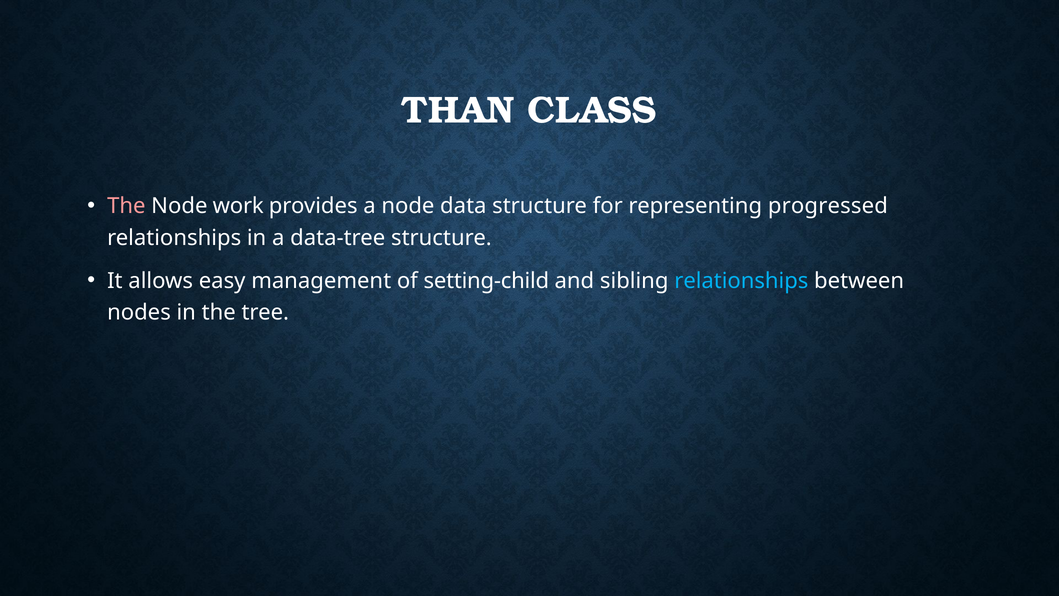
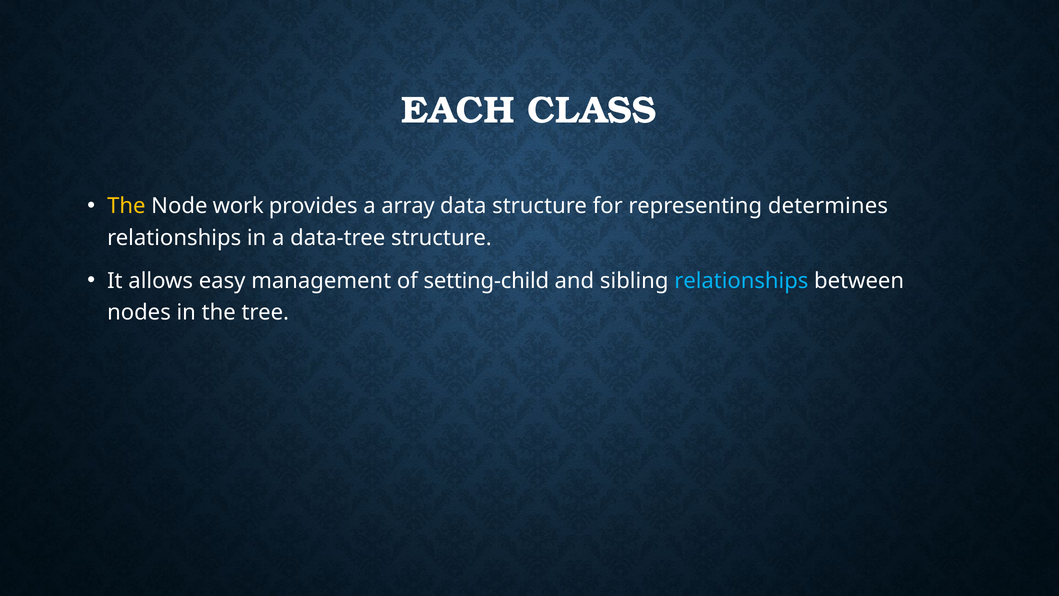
THAN: THAN -> EACH (458, 110)
The colour: pink -> yellow (126, 206)
a node: node -> array (408, 206)
progressed: progressed -> determines (828, 206)
